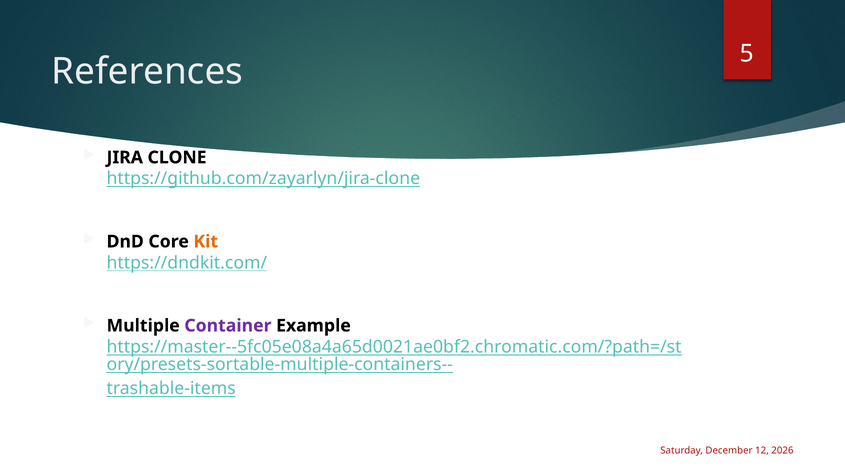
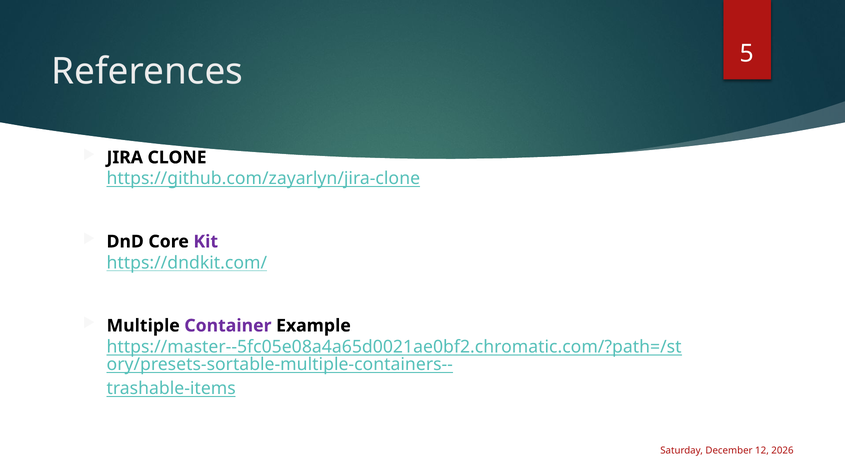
Kit colour: orange -> purple (206, 241)
